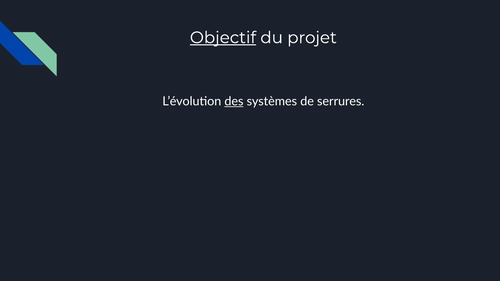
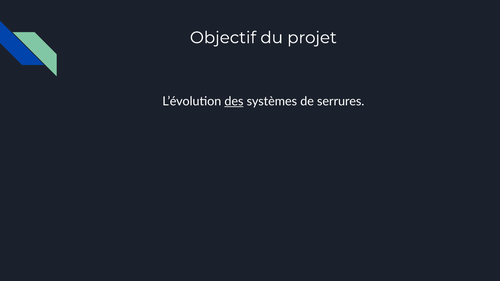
Objectif underline: present -> none (223, 38)
